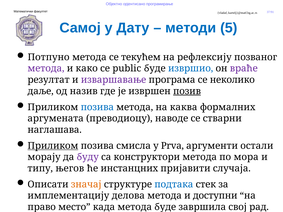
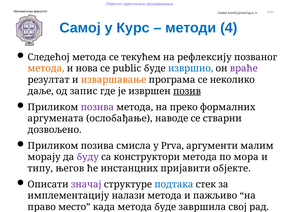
Дату: Дату -> Курс (133, 28)
5: 5 -> 4 (229, 28)
Потпуно: Потпуно -> Следећој (49, 57)
метода colour: purple -> orange (46, 69)
како: како -> нова (87, 69)
изваршавање colour: purple -> orange (114, 80)
назив: назив -> запис (84, 91)
позива colour: blue -> purple (97, 107)
каква: каква -> преко (184, 107)
преводиоцу: преводиоцу -> ослобађање (119, 119)
наглашава: наглашава -> дозвољено (55, 130)
Приликом underline: present -> none (53, 146)
остали: остали -> малим (257, 146)
случаја: случаја -> објекте (232, 169)
значај colour: orange -> purple (86, 185)
делова: делова -> налази (128, 196)
доступни: доступни -> пажљиво (215, 196)
